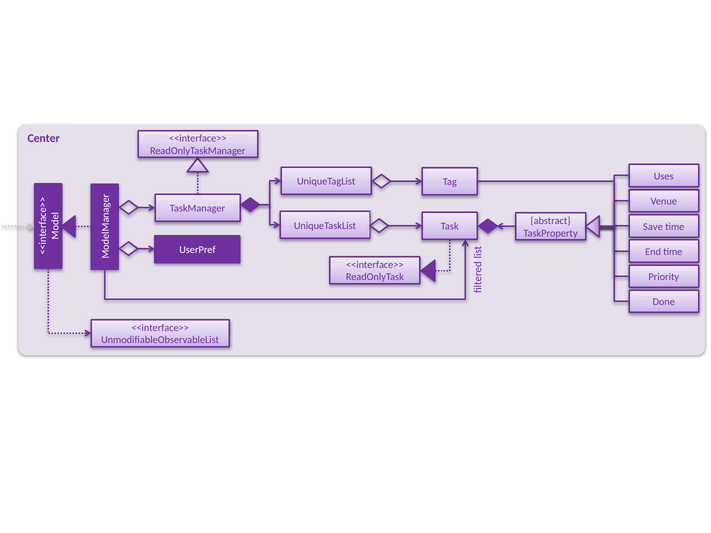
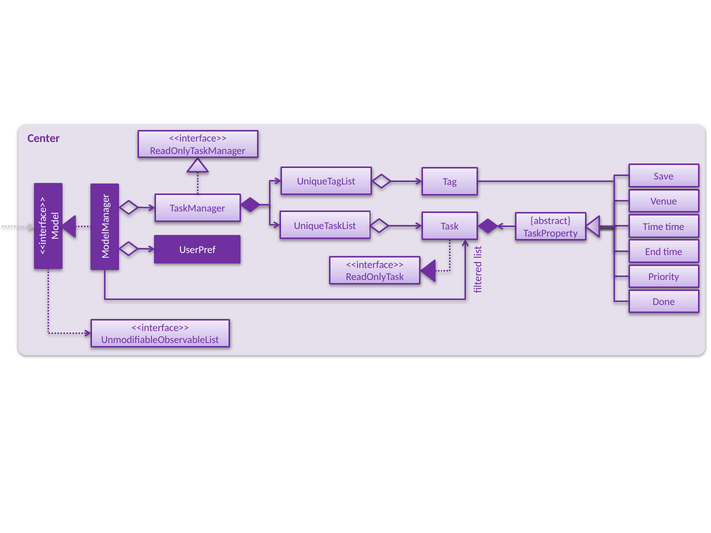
Uses: Uses -> Save (664, 176)
Save: Save -> Time (653, 227)
